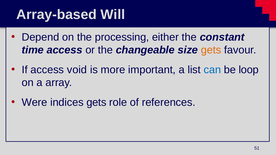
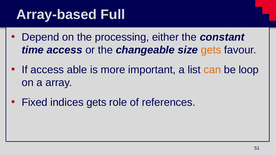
Will: Will -> Full (113, 15)
void: void -> able (77, 70)
can colour: blue -> orange (212, 70)
Were: Were -> Fixed (35, 103)
